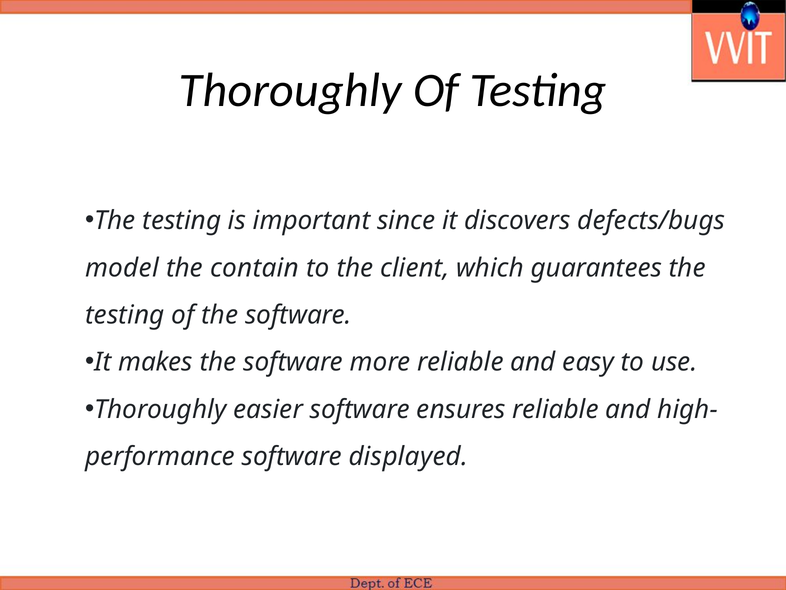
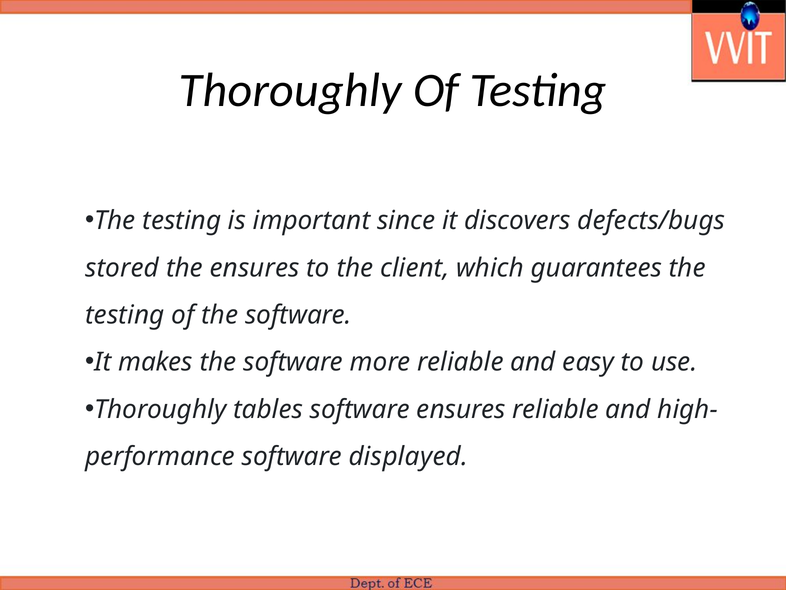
model: model -> stored (122, 268)
the contain: contain -> ensures (255, 268)
easier: easier -> tables (268, 409)
